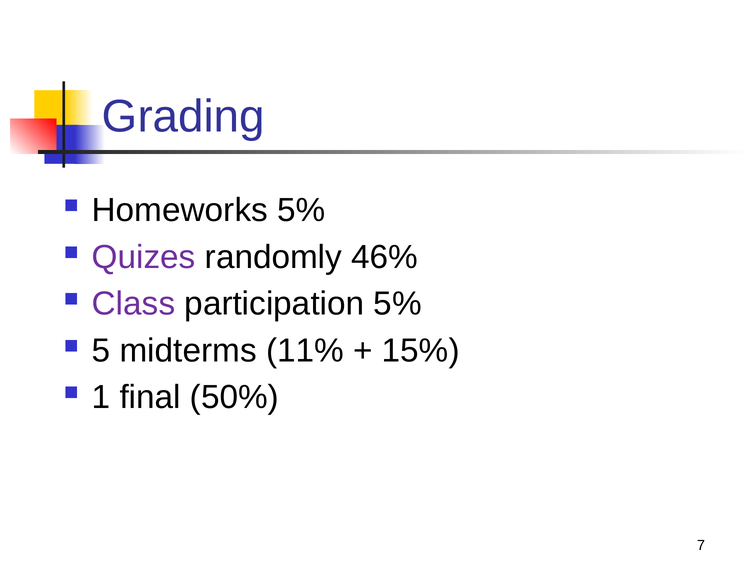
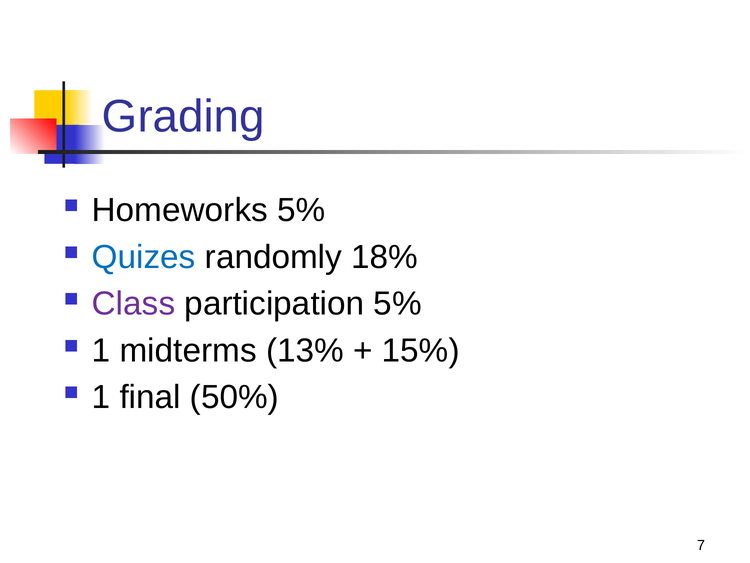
Quizes colour: purple -> blue (144, 257)
46%: 46% -> 18% (385, 257)
5: 5 -> 1 (101, 350)
11%: 11% -> 13% (305, 350)
